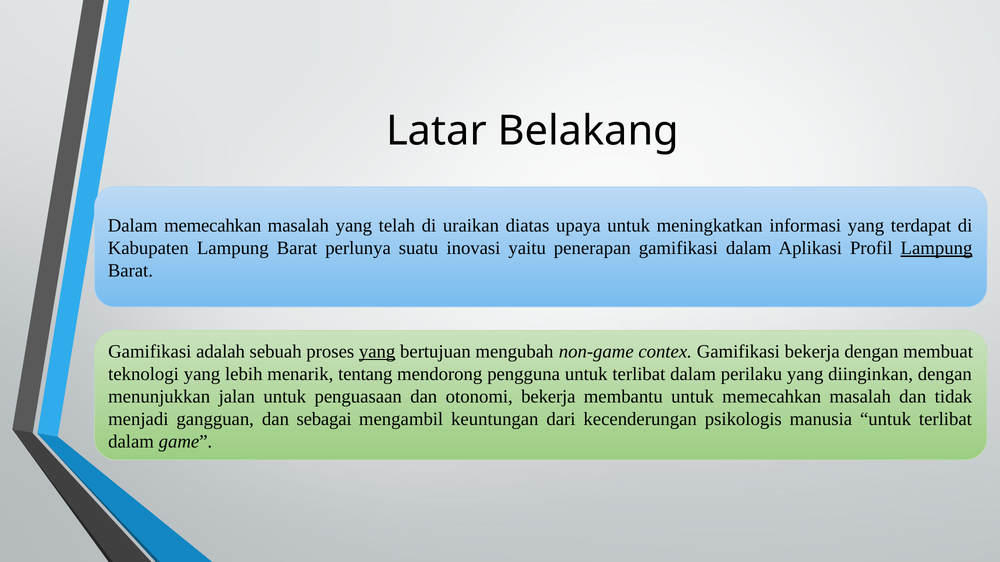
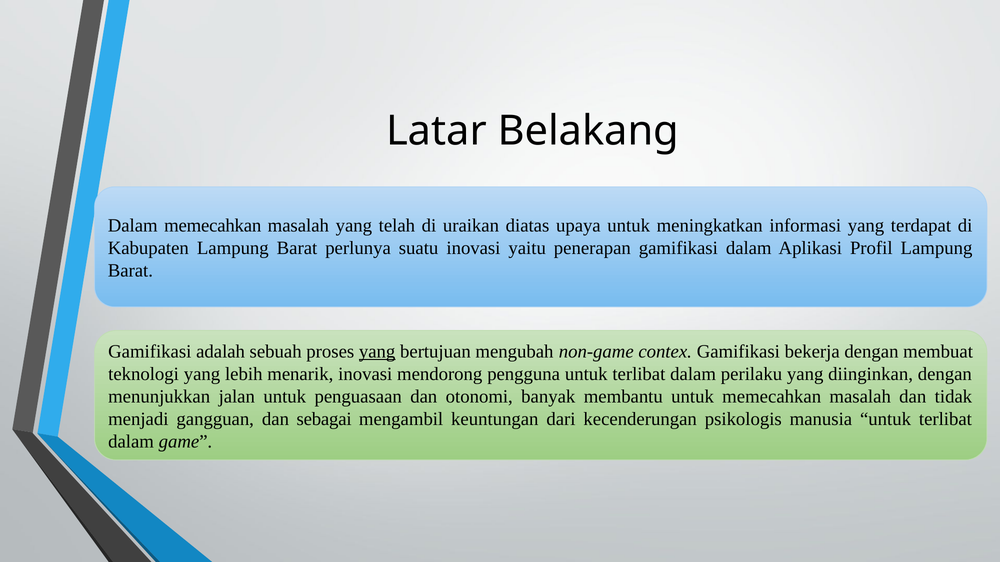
Lampung underline: present -> none (937, 248)
menarik tentang: tentang -> inovasi (365, 374)
otonomi bekerja: bekerja -> banyak (548, 397)
